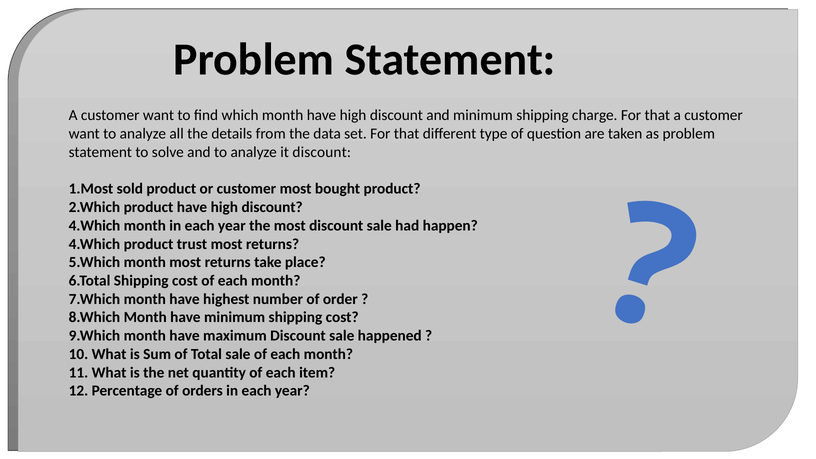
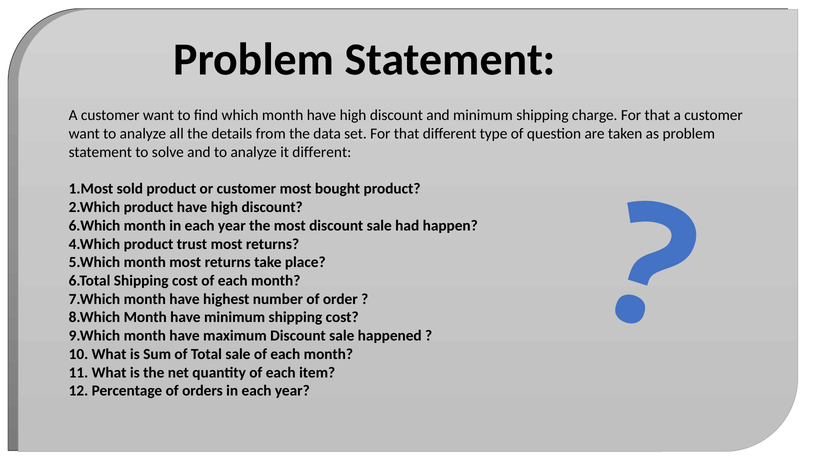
it discount: discount -> different (322, 152)
4.Which: 4.Which -> 6.Which (95, 226)
